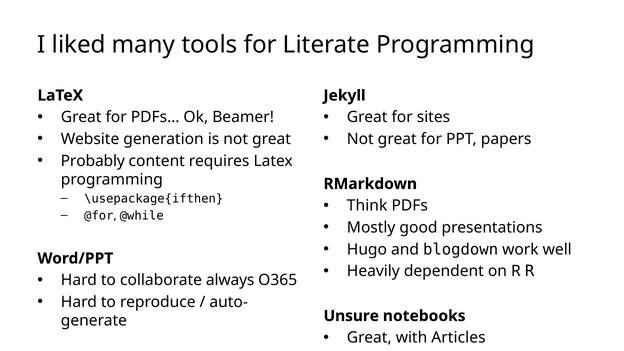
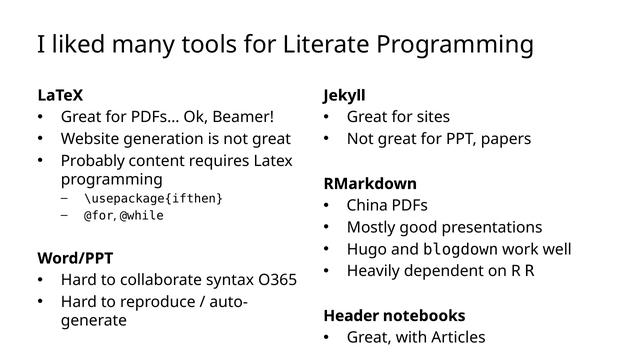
Think: Think -> China (367, 206)
always: always -> syntax (230, 280)
Unsure: Unsure -> Header (351, 316)
